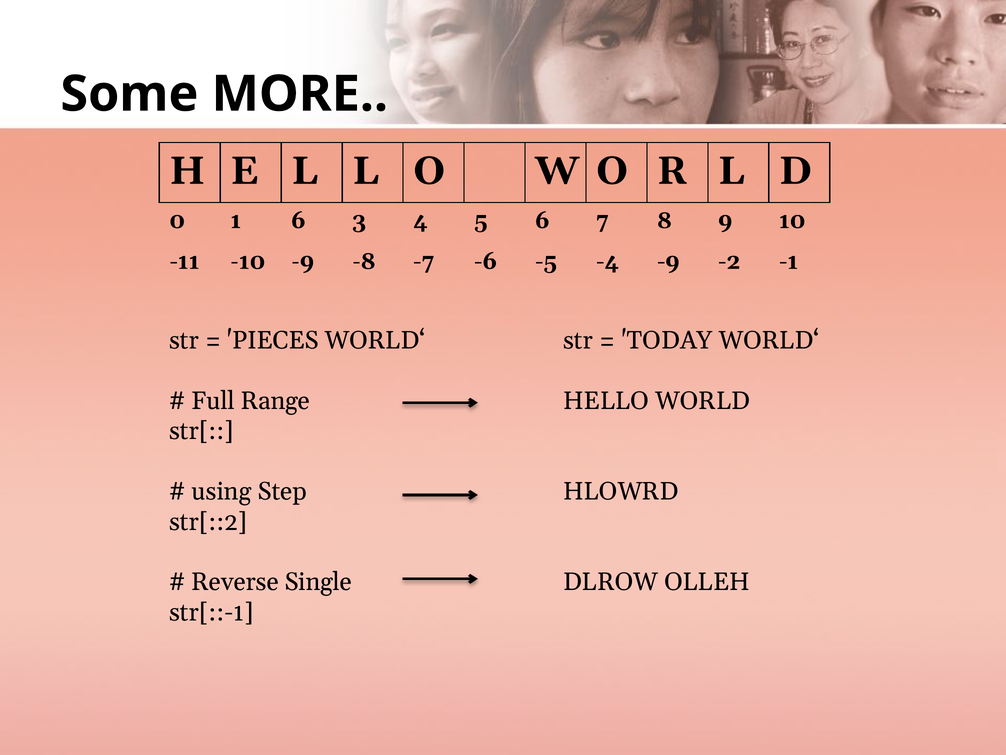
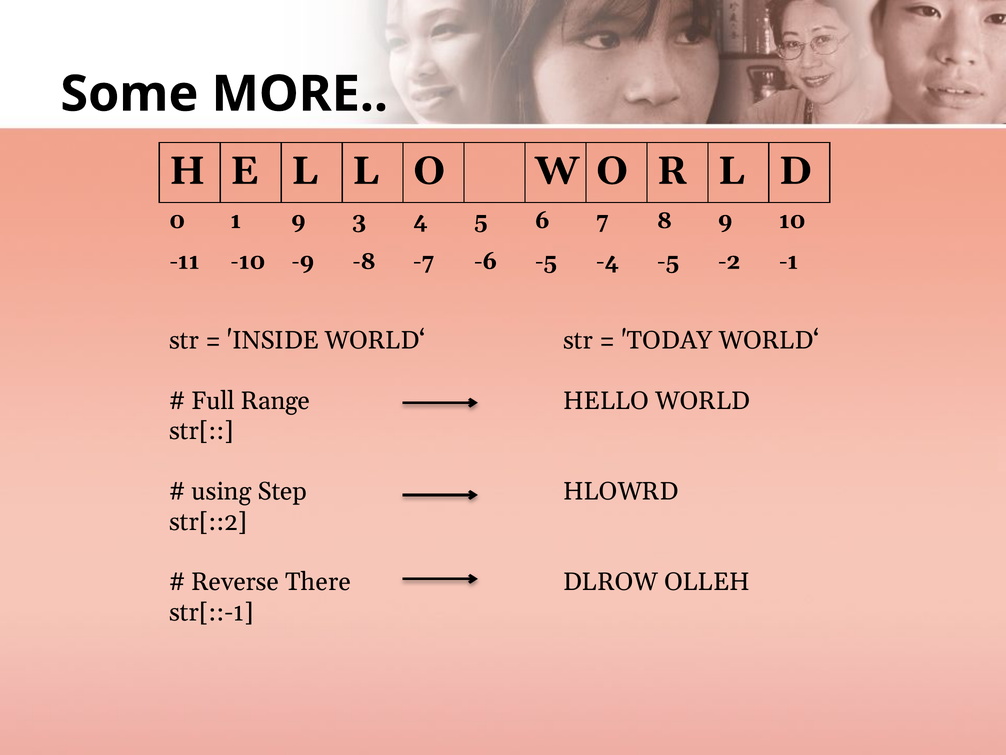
1 6: 6 -> 9 (298, 221)
-4 -9: -9 -> -5 (668, 261)
PIECES: PIECES -> INSIDE (273, 340)
Single: Single -> There (318, 582)
